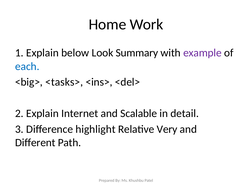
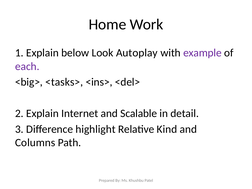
Summary: Summary -> Autoplay (137, 53)
each colour: blue -> purple (27, 66)
Very: Very -> Kind (167, 129)
Different: Different -> Columns (35, 143)
